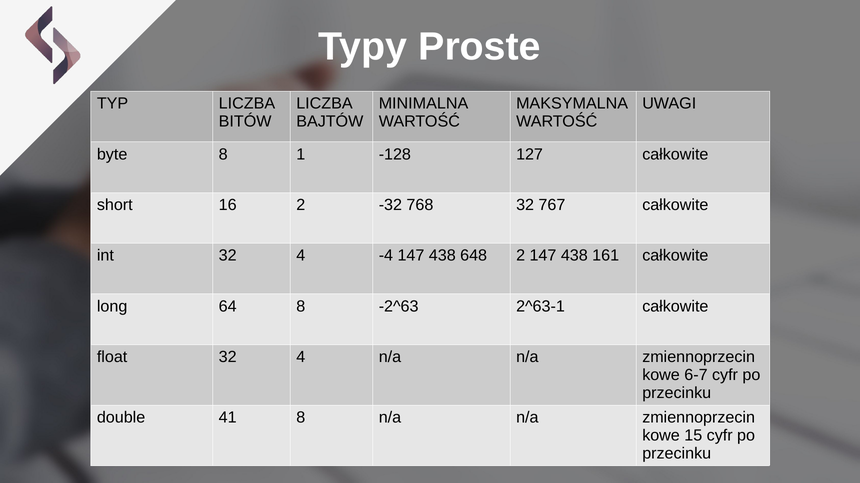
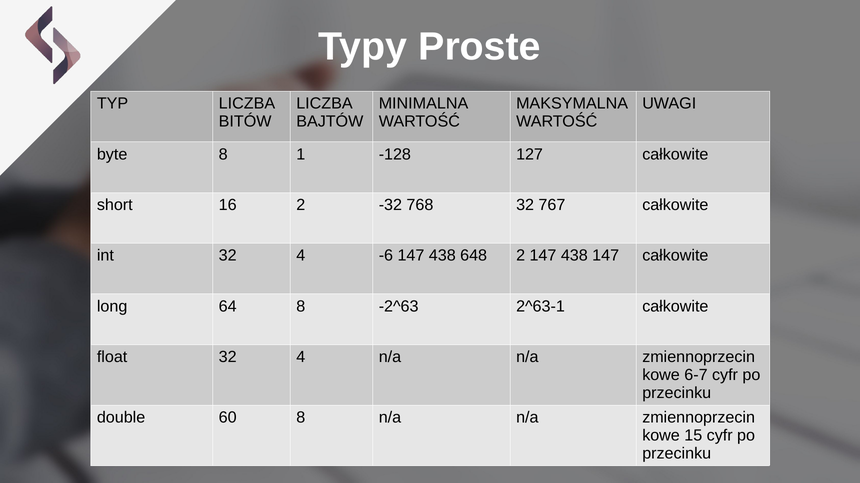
-4: -4 -> -6 (386, 256)
438 161: 161 -> 147 (606, 256)
41: 41 -> 60 (228, 418)
